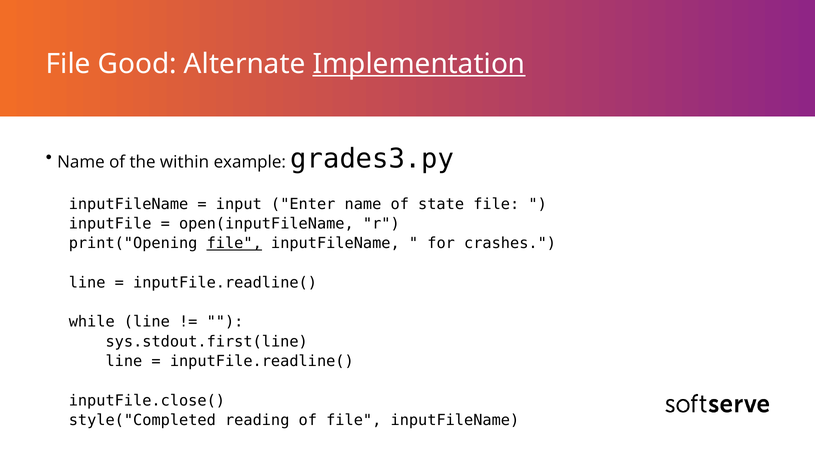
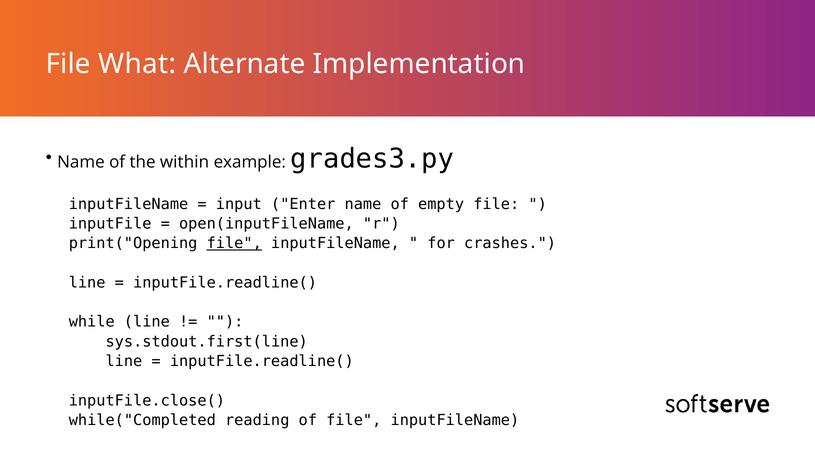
Good: Good -> What (137, 64)
Implementation underline: present -> none (419, 64)
state: state -> empty (441, 204)
style("Completed: style("Completed -> while("Completed (142, 421)
